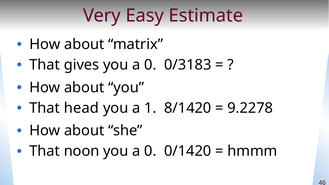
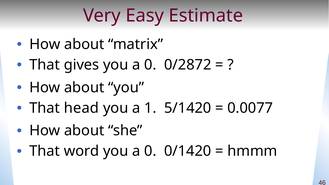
0/3183: 0/3183 -> 0/2872 (188, 65)
8/1420: 8/1420 -> 5/1420 (188, 108)
9.2278: 9.2278 -> 0.0077 (250, 108)
noon: noon -> word (82, 151)
